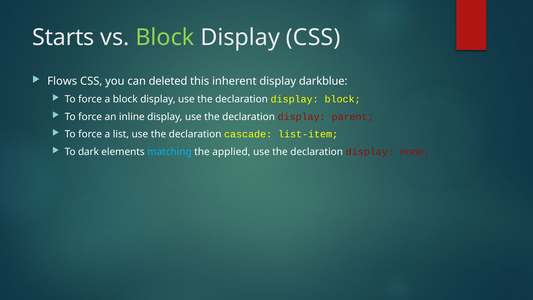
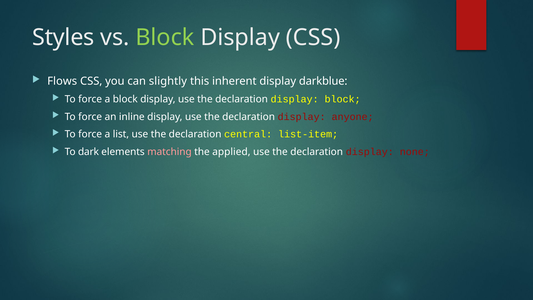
Starts: Starts -> Styles (63, 37)
deleted: deleted -> slightly (168, 81)
parent: parent -> anyone (353, 117)
cascade: cascade -> central (248, 134)
matching colour: light blue -> pink (169, 152)
